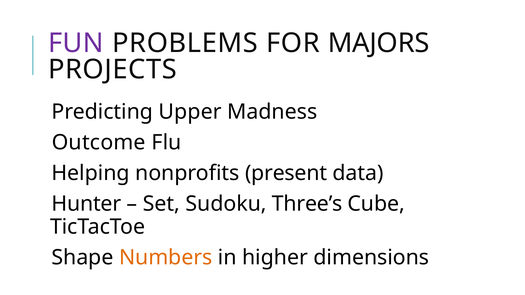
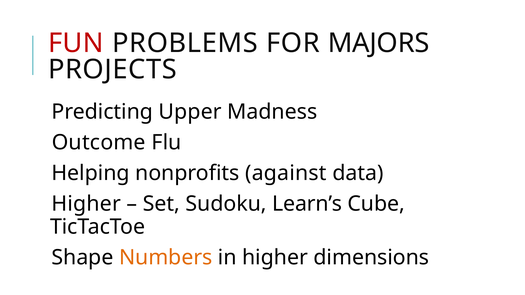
FUN colour: purple -> red (76, 43)
present: present -> against (286, 173)
Hunter: Hunter -> Higher (86, 204)
Three’s: Three’s -> Learn’s (307, 204)
